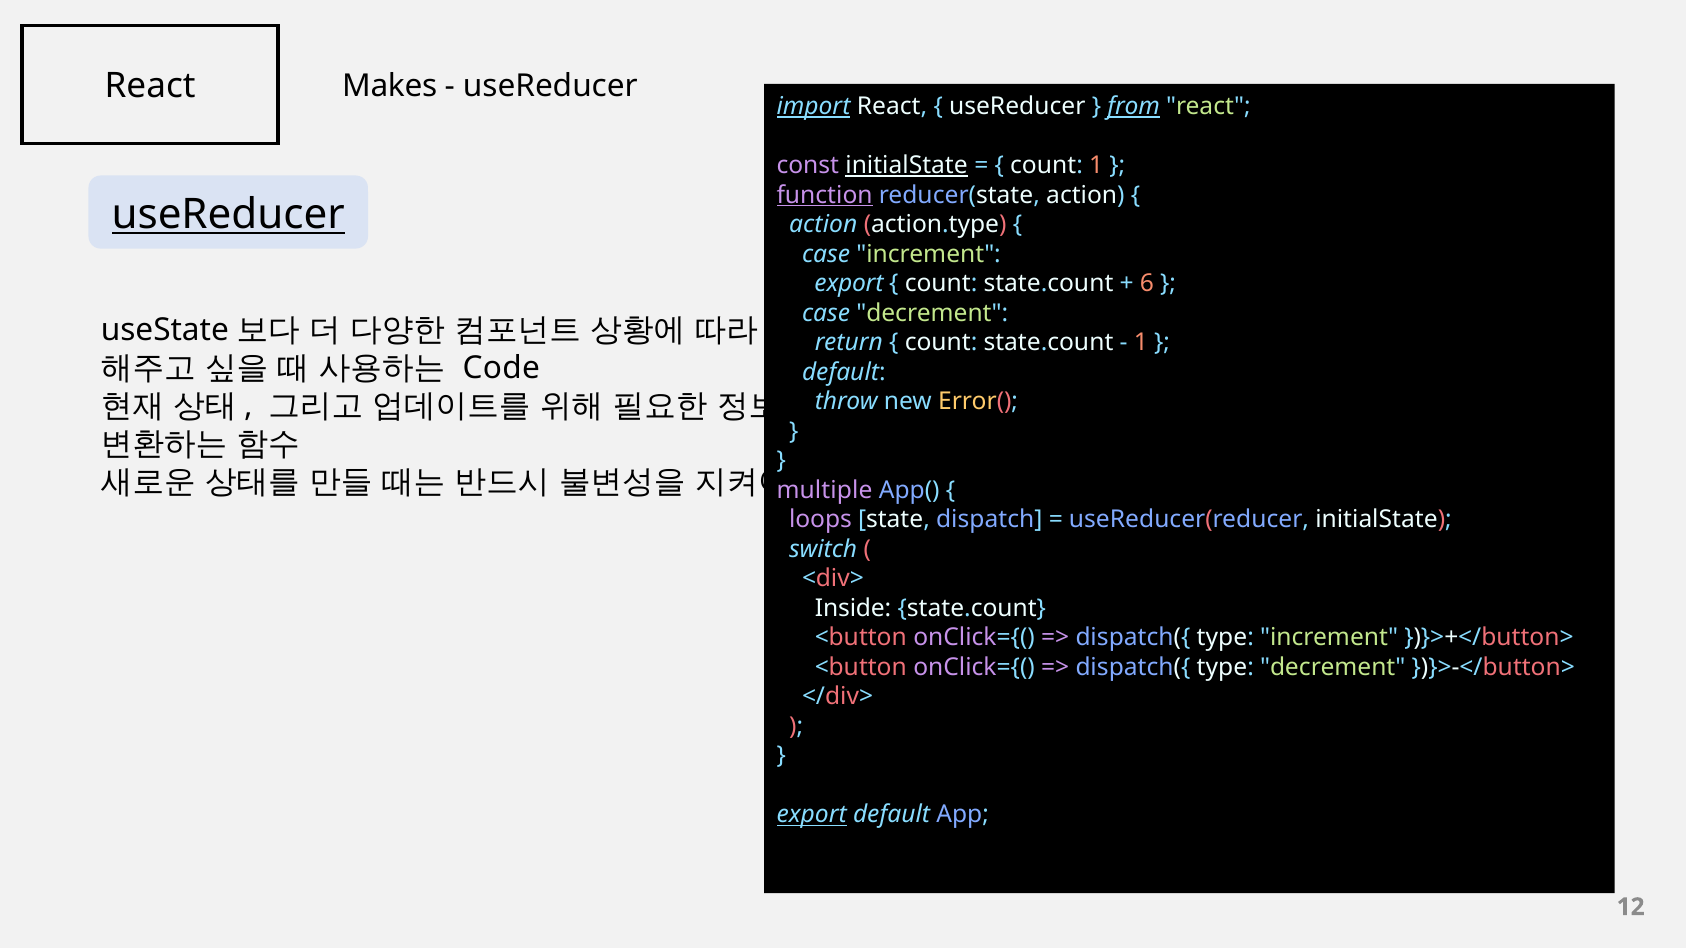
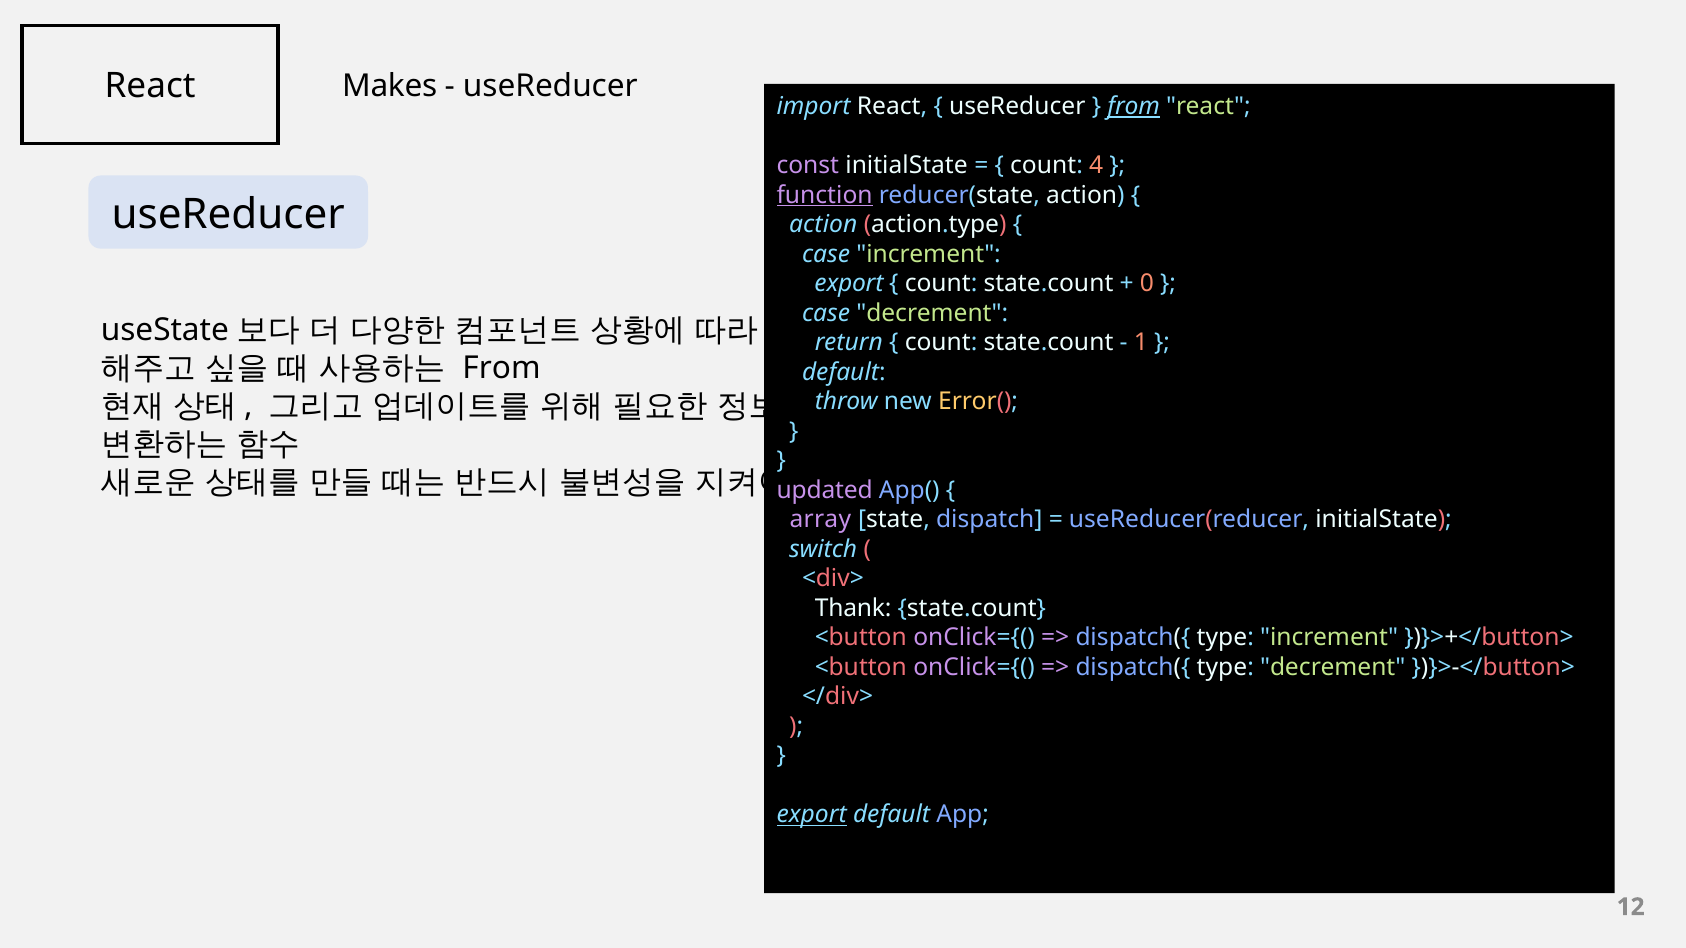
import underline: present -> none (813, 107)
initialState underline: present -> none (907, 166)
count 1: 1 -> 4 (1096, 166)
useReducer underline: present -> none (228, 215)
6: 6 -> 0 (1147, 284)
Code: Code -> From (501, 368)
multiple: multiple -> updated (825, 490)
loops: loops -> array (820, 520)
Inside: Inside -> Thank (853, 608)
